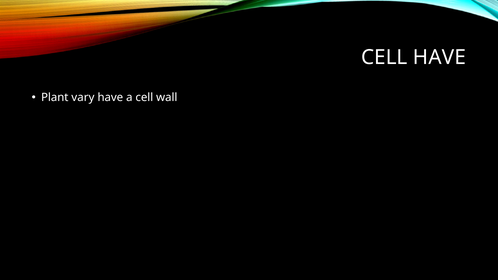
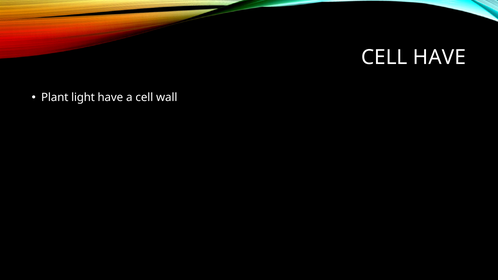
vary: vary -> light (83, 98)
